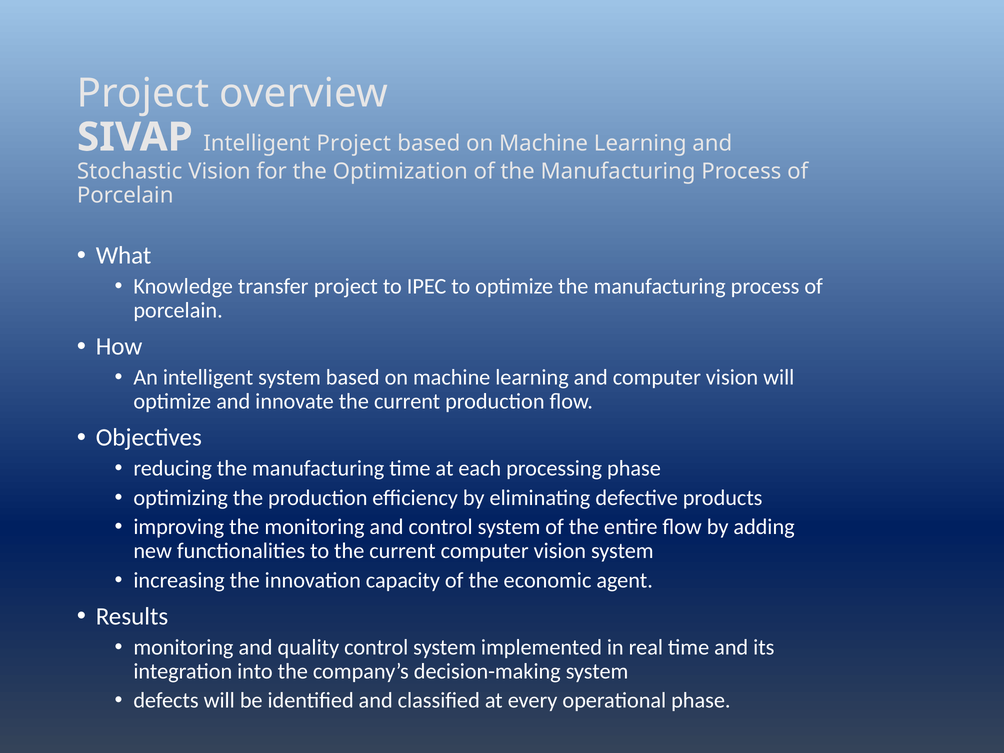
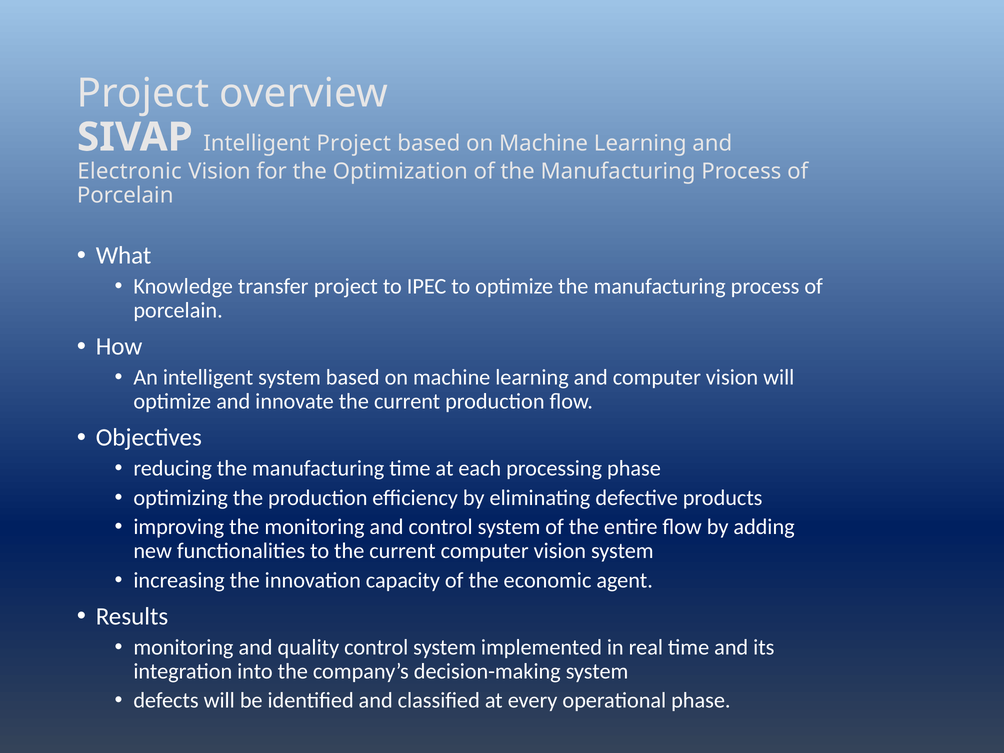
Stochastic: Stochastic -> Electronic (130, 171)
